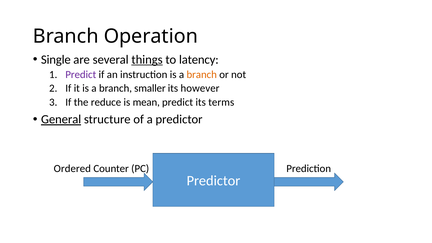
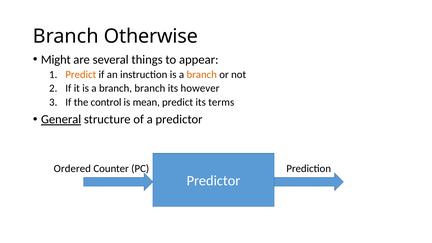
Operation: Operation -> Otherwise (151, 36)
Single: Single -> Might (56, 60)
things underline: present -> none (147, 60)
latency: latency -> appear (199, 60)
Predict colour: purple -> orange (81, 75)
branch smaller: smaller -> branch (150, 88)
reduce: reduce -> control (106, 102)
